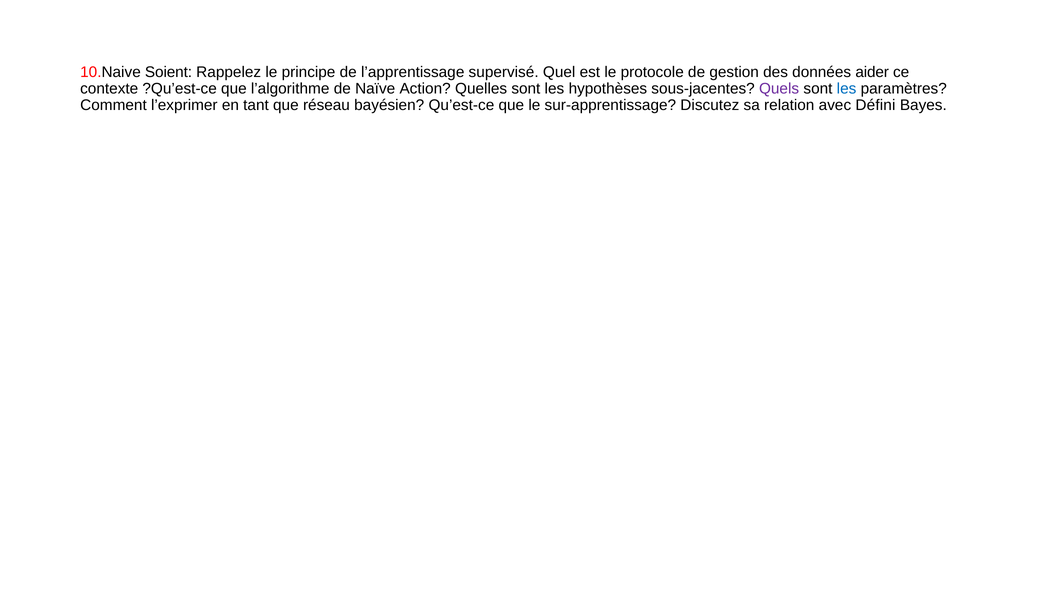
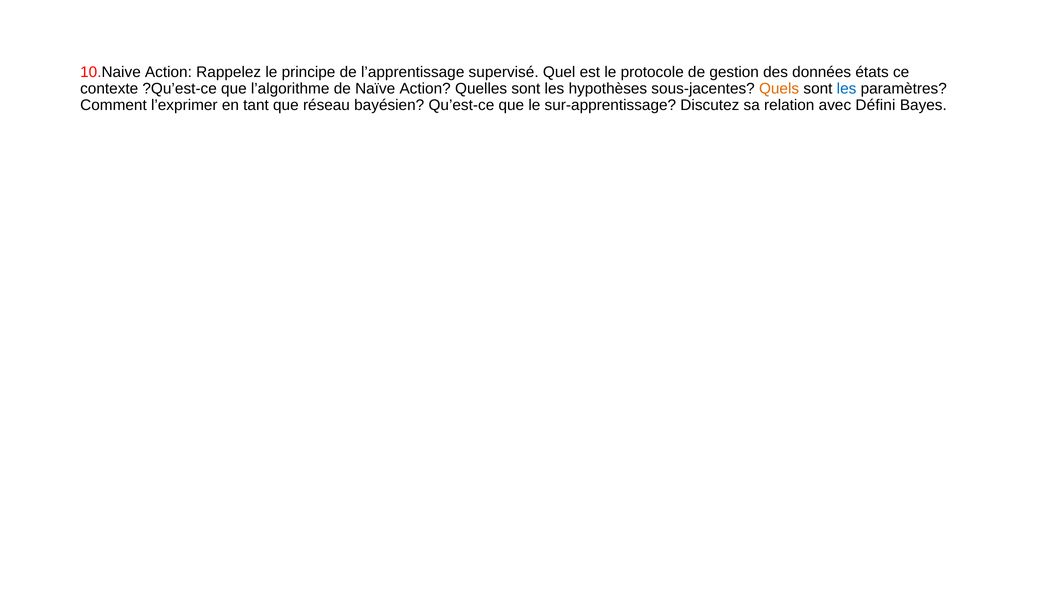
10.Naive Soient: Soient -> Action (168, 72)
aider: aider -> états (872, 72)
Quels colour: purple -> orange (779, 89)
